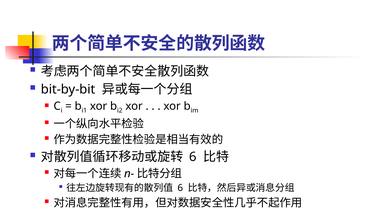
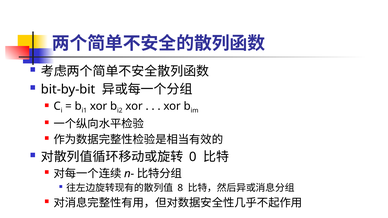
6: 6 -> 0 (193, 157)
6: 6 -> 8 (180, 188)
